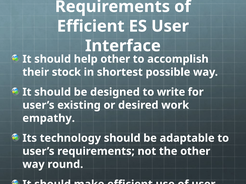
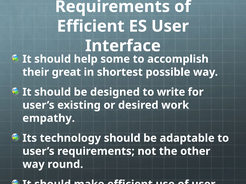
help other: other -> some (115, 59)
stock: stock -> great (66, 72)
